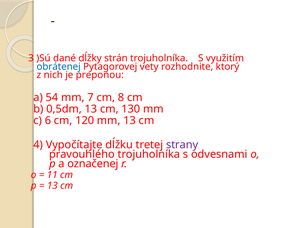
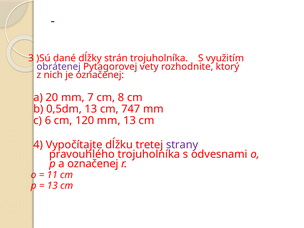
obrátenej colour: blue -> purple (59, 67)
je preponou: preponou -> označenej (100, 75)
54: 54 -> 20 (52, 97)
130: 130 -> 747 (131, 109)
